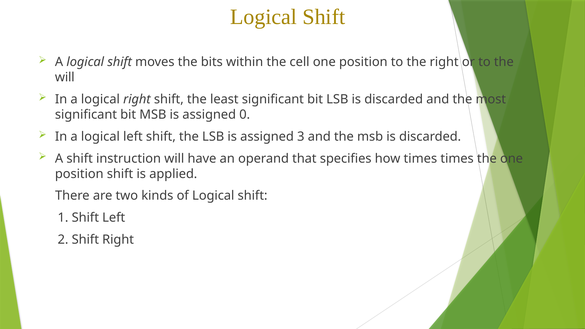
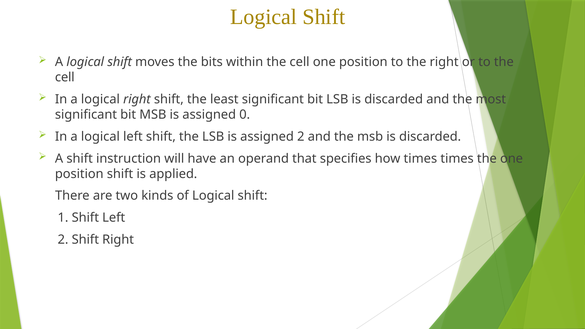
will: will -> cell (65, 77)
assigned 3: 3 -> 2 (301, 137)
